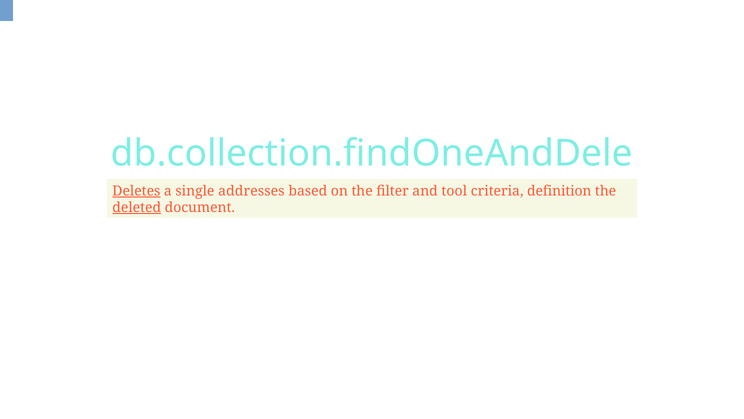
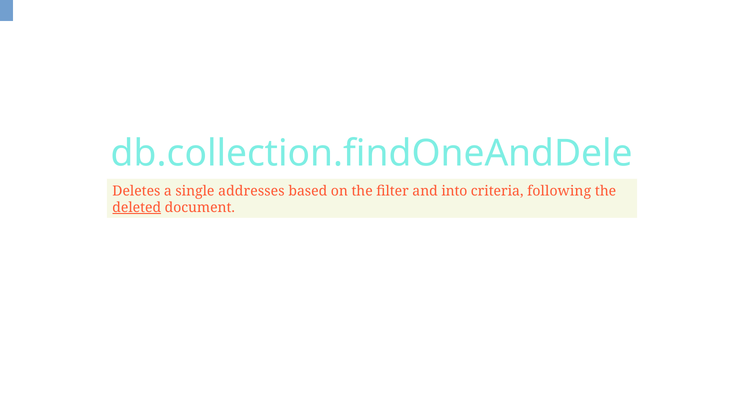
Deletes underline: present -> none (136, 191)
tool: tool -> into (454, 191)
definition: definition -> following (559, 191)
